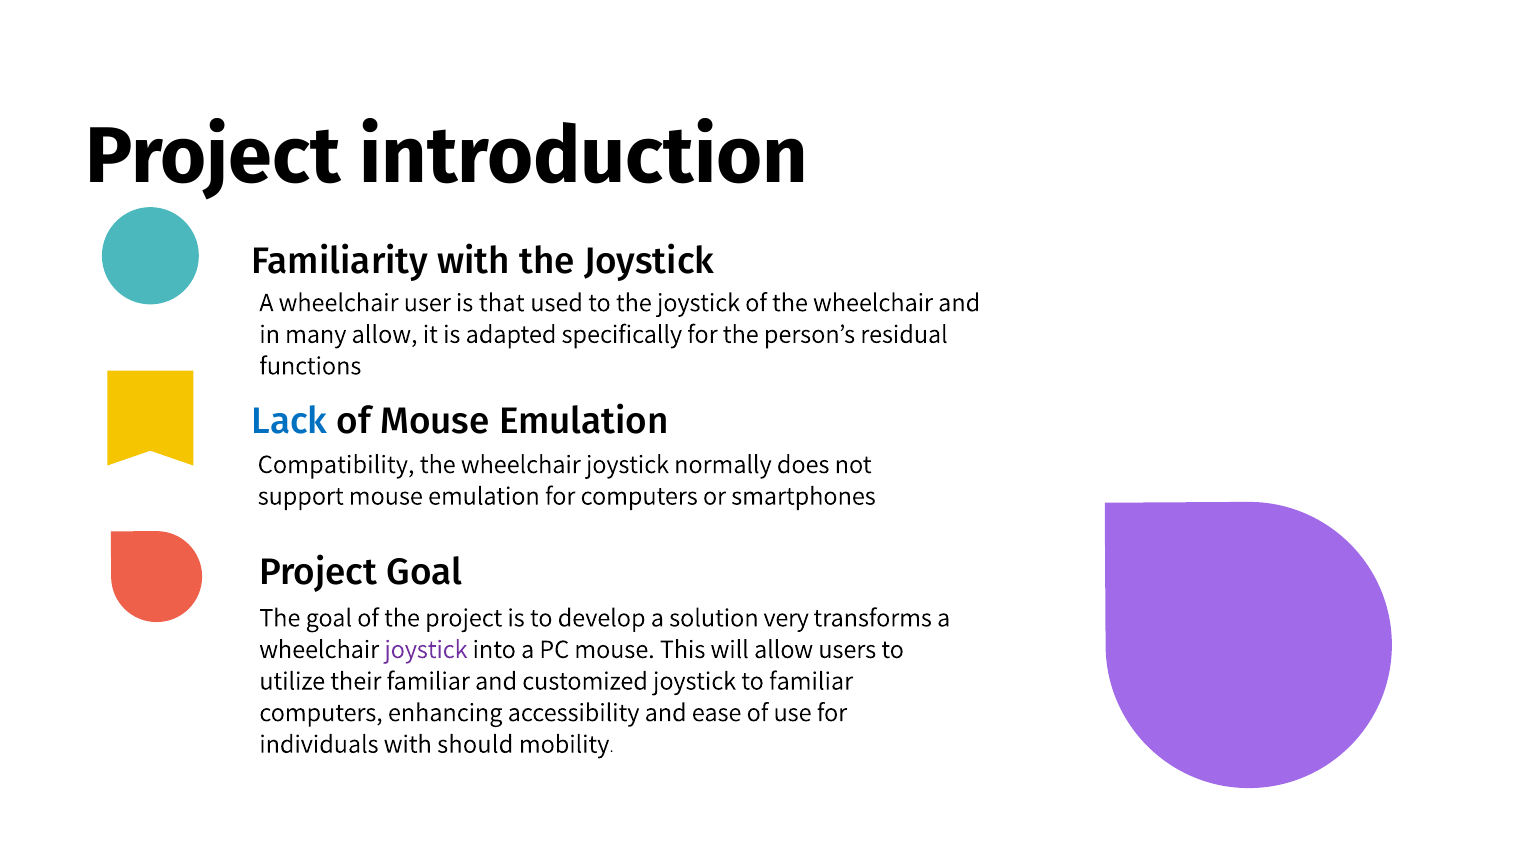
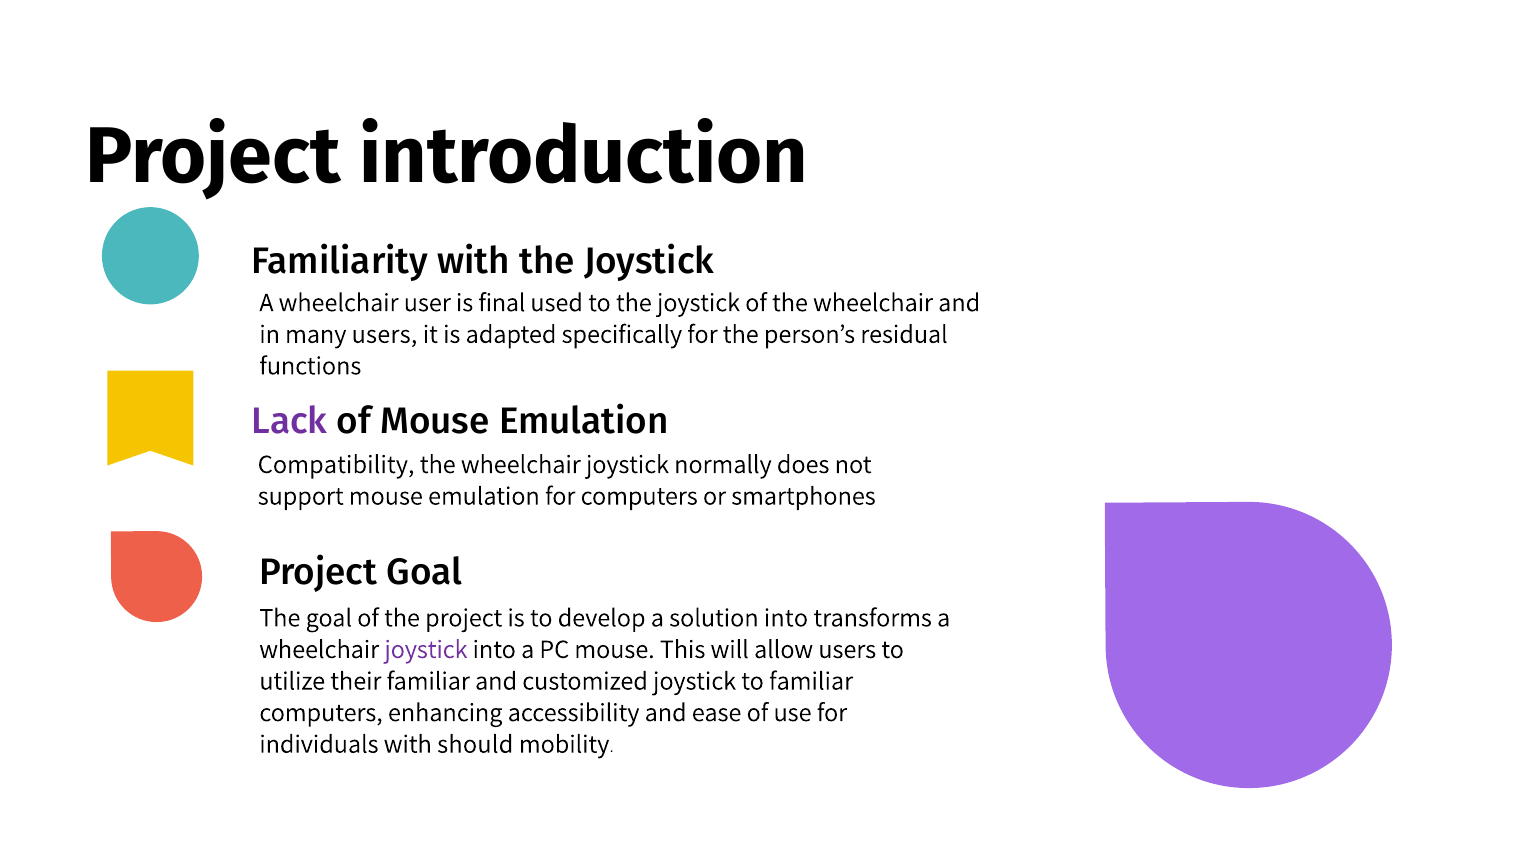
that: that -> final (502, 303)
many allow: allow -> users (384, 334)
Lack colour: blue -> purple (290, 421)
solution very: very -> into (786, 618)
